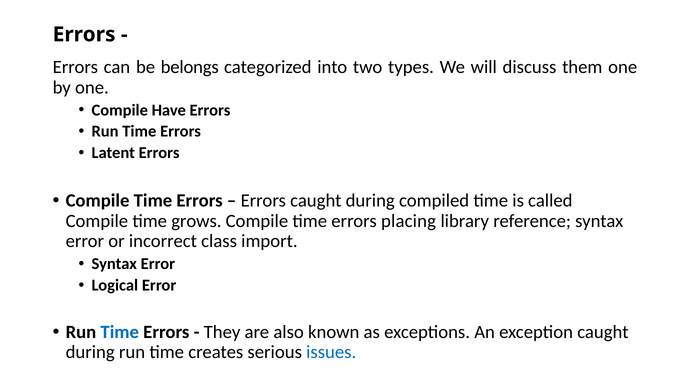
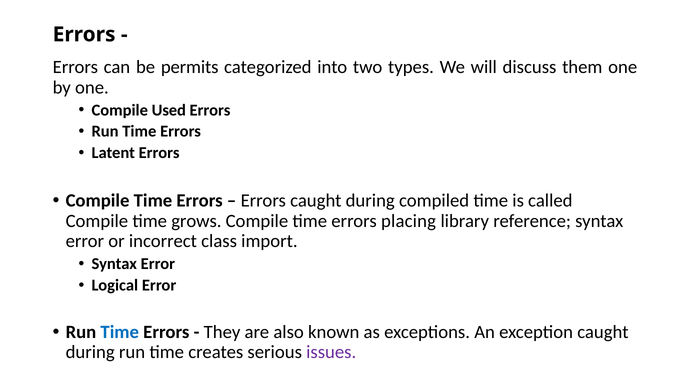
belongs: belongs -> permits (190, 67)
Have: Have -> Used (169, 110)
issues colour: blue -> purple (331, 352)
